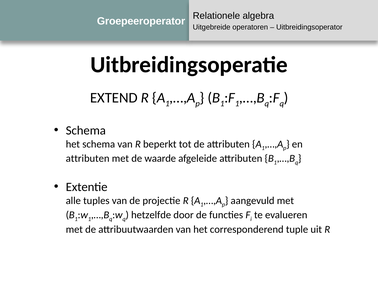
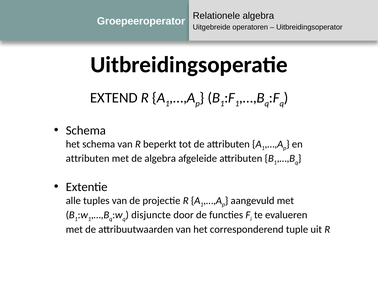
de waarde: waarde -> algebra (160, 158)
hetzelfde: hetzelfde -> disjuncte (151, 215)
